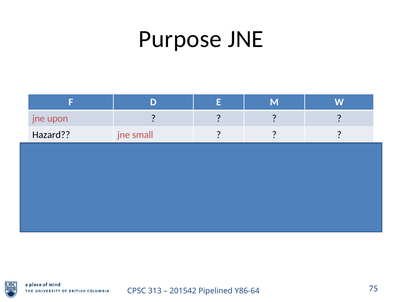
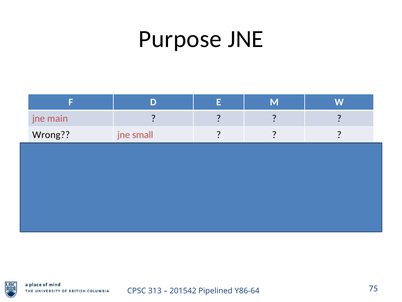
upon: upon -> main (58, 118)
Hazard: Hazard -> Wrong (51, 135)
